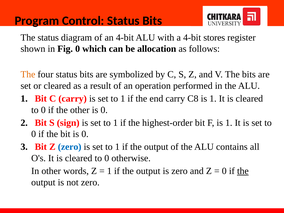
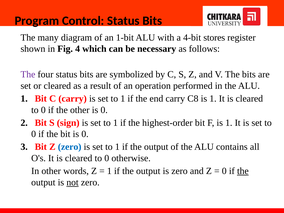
The status: status -> many (48, 38)
an 4-bit: 4-bit -> 1-bit (125, 38)
Fig 0: 0 -> 4 (78, 49)
allocation: allocation -> necessary (157, 49)
The colour: orange -> purple (28, 74)
not underline: none -> present (72, 182)
